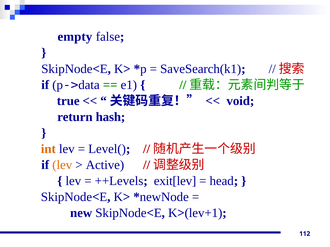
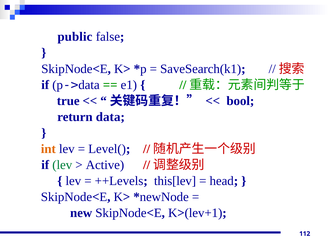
empty: empty -> public (75, 37)
void: void -> bool (240, 101)
hash: hash -> data (110, 117)
lev colour: orange -> green (62, 165)
exit[lev: exit[lev -> this[lev (175, 181)
